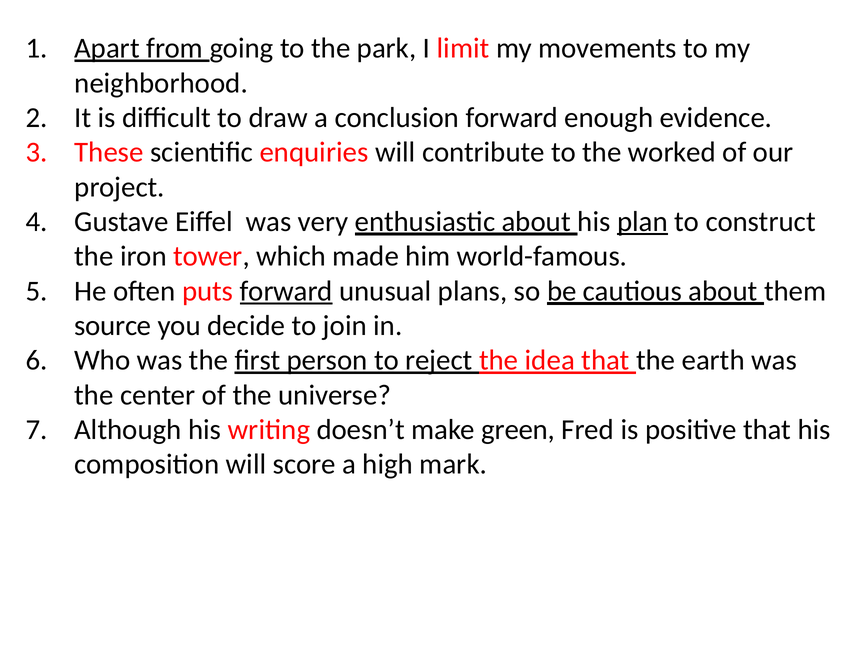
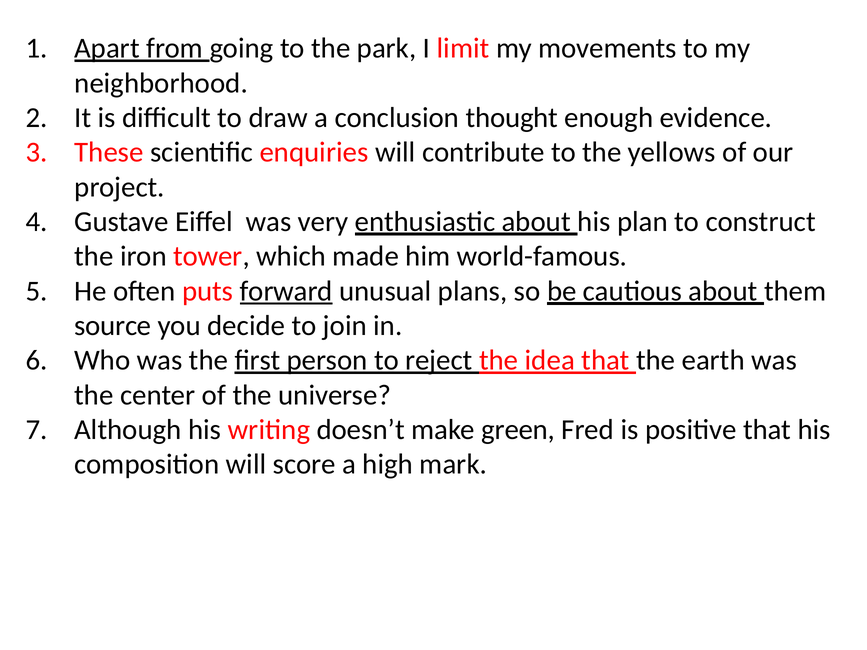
conclusion forward: forward -> thought (512, 118)
worked: worked -> yellows (672, 152)
plan underline: present -> none (642, 222)
